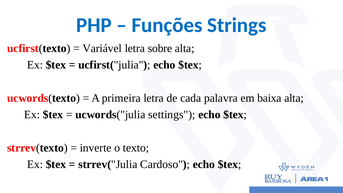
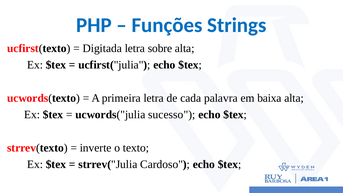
Variável: Variável -> Digitada (102, 48)
settings: settings -> sucesso (172, 115)
